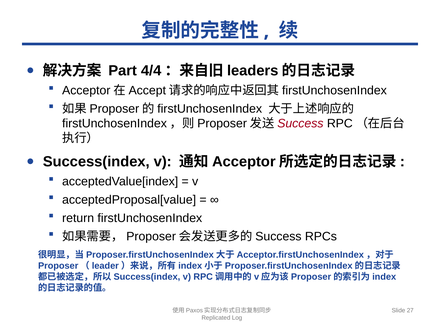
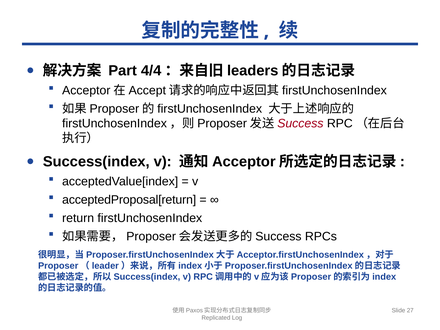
acceptedProposal[value: acceptedProposal[value -> acceptedProposal[return (129, 200)
